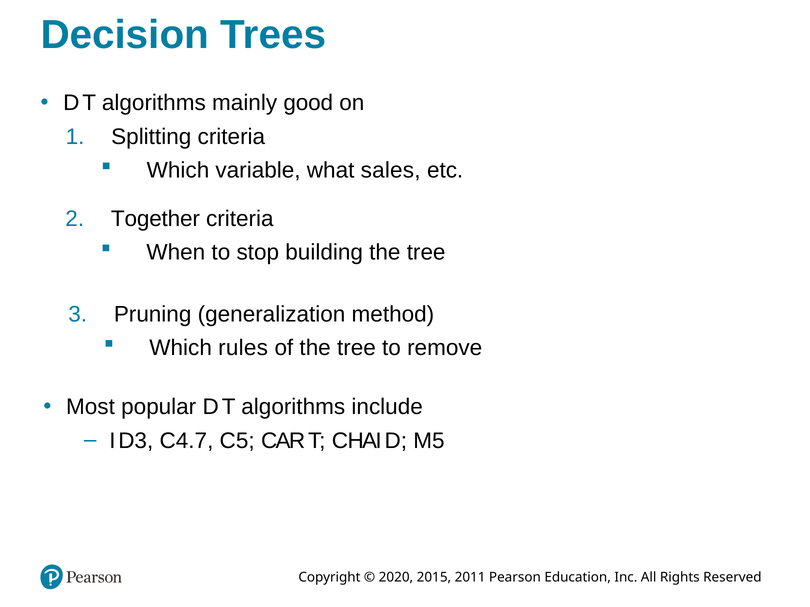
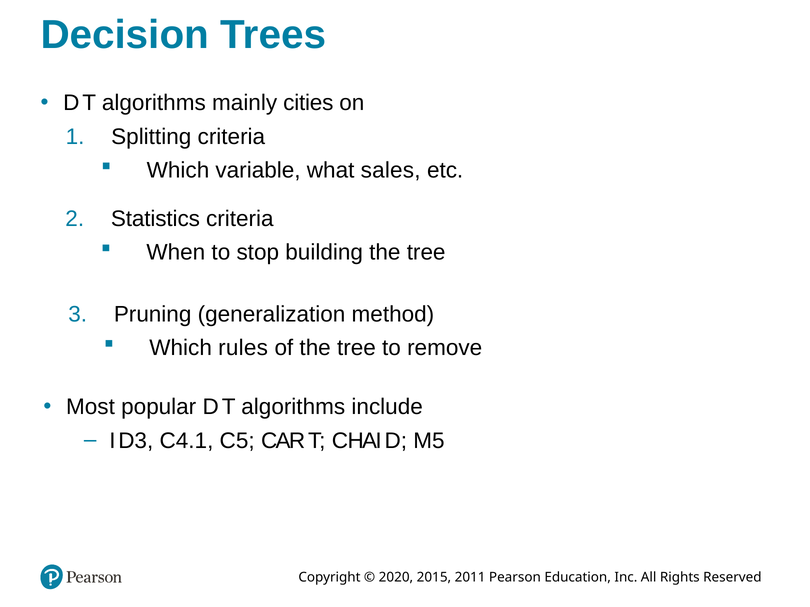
good: good -> cities (308, 103)
Together: Together -> Statistics (155, 219)
C4.7: C4.7 -> C4.1 (186, 441)
